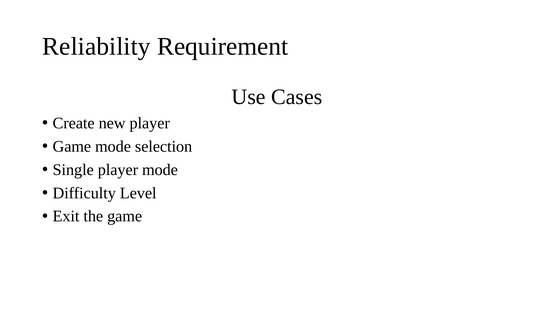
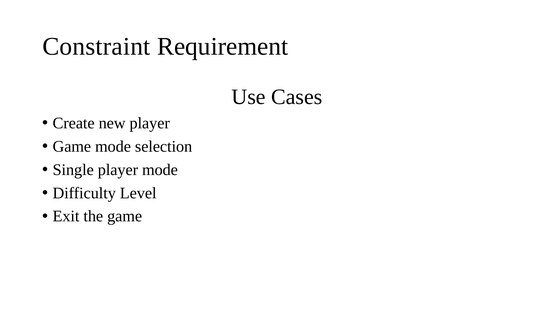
Reliability: Reliability -> Constraint (96, 47)
